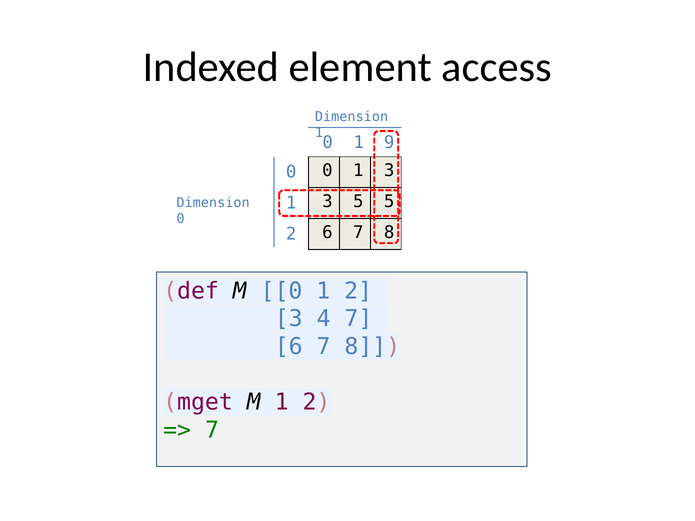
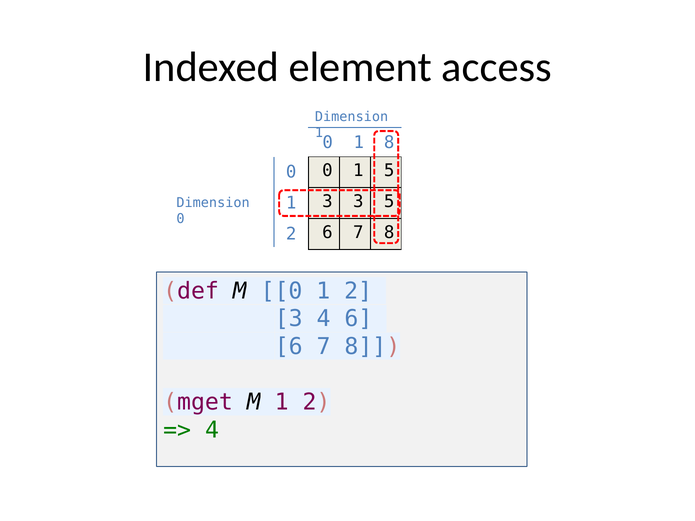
1 9: 9 -> 8 (389, 143)
1 3: 3 -> 5 (389, 171)
3 5: 5 -> 3 (358, 202)
4 7: 7 -> 6 (358, 319)
7: 7 -> 4 (212, 430)
